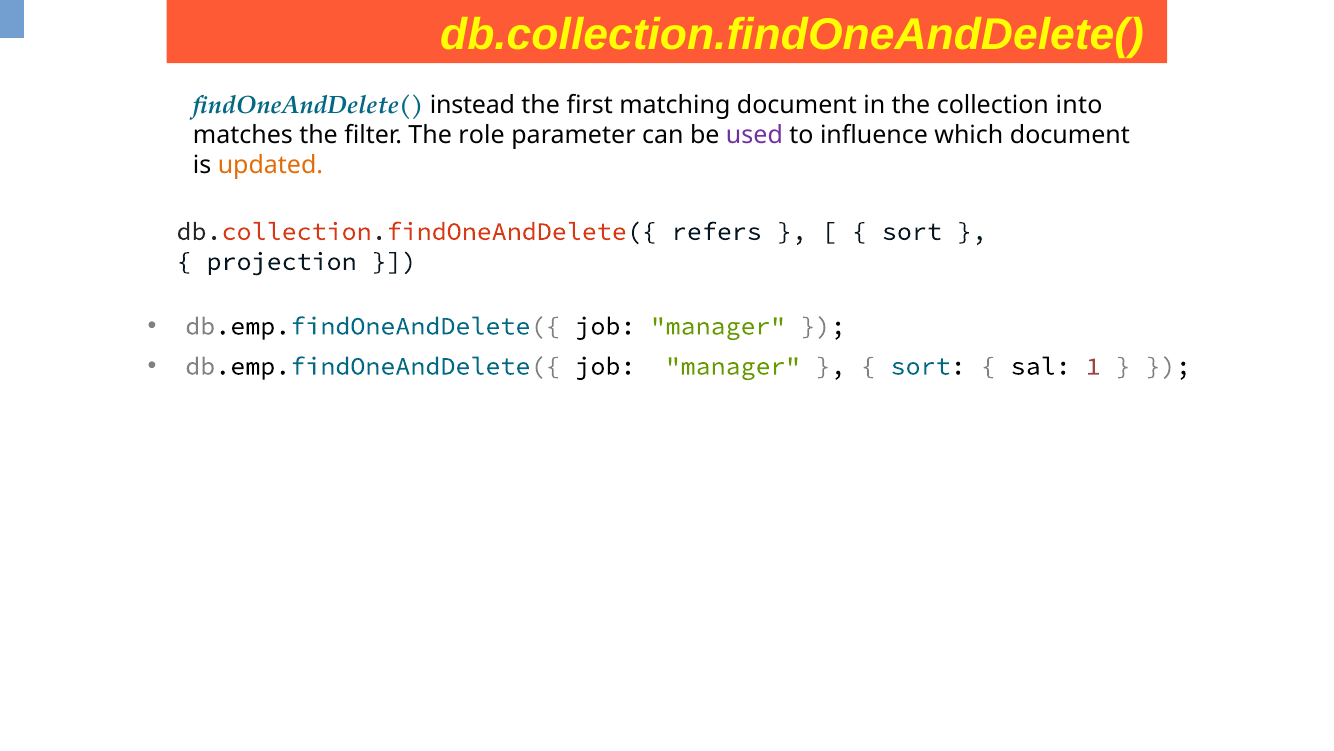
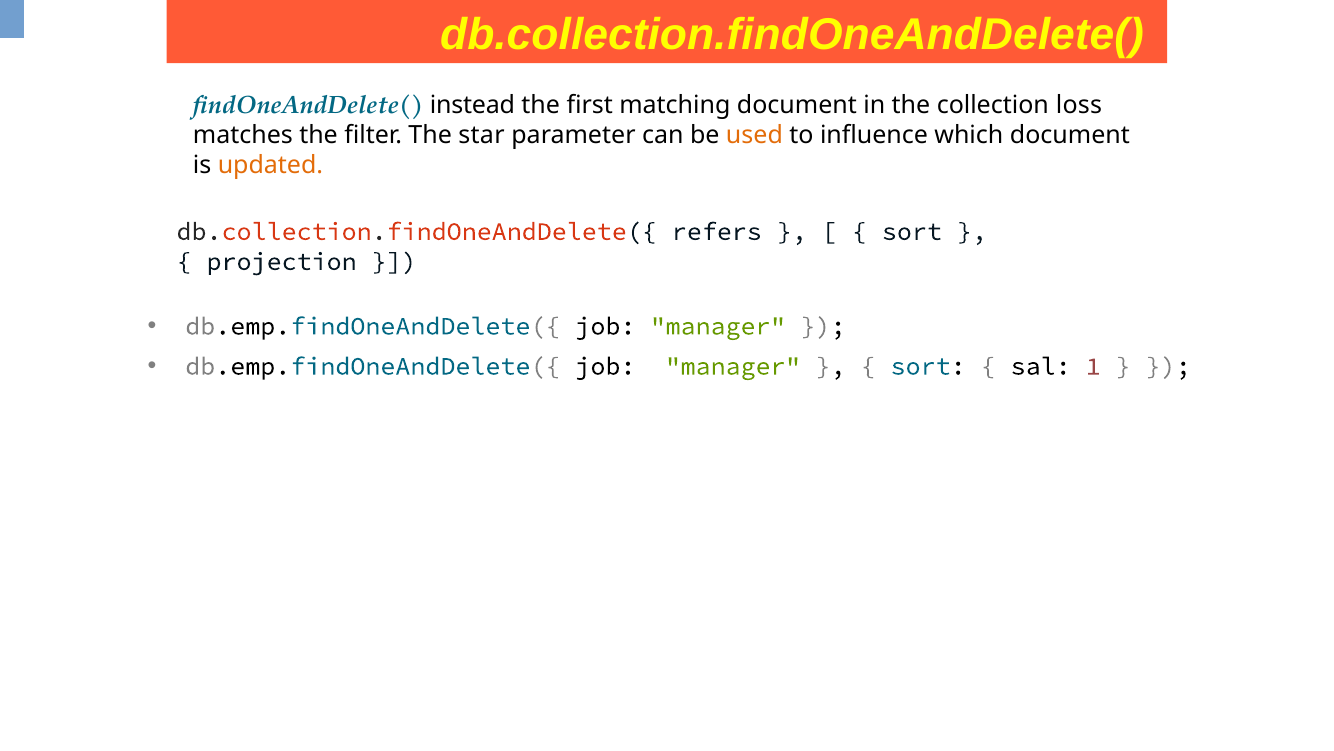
into: into -> loss (1079, 105)
role: role -> star (482, 135)
used colour: purple -> orange (754, 135)
